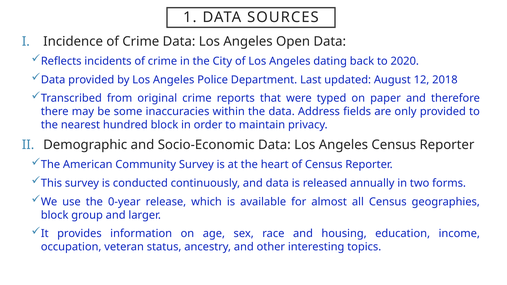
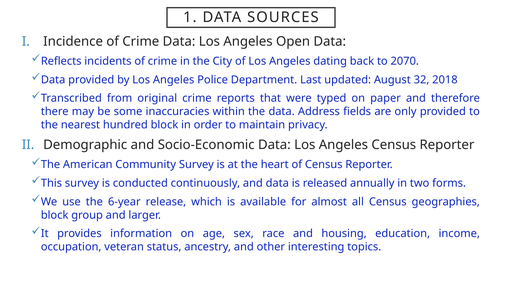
2020: 2020 -> 2070 (405, 61)
12: 12 -> 32 (422, 80)
0-year: 0-year -> 6-year (124, 202)
